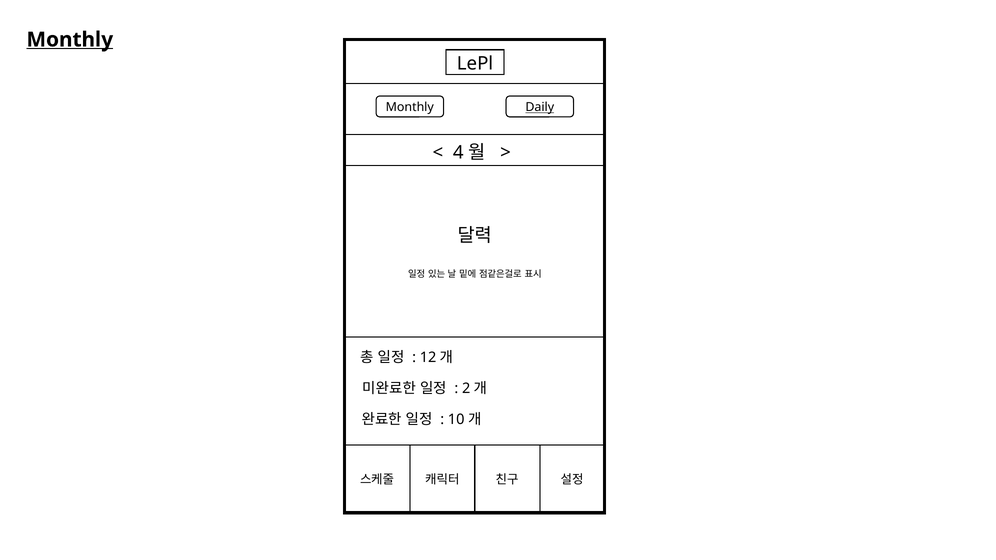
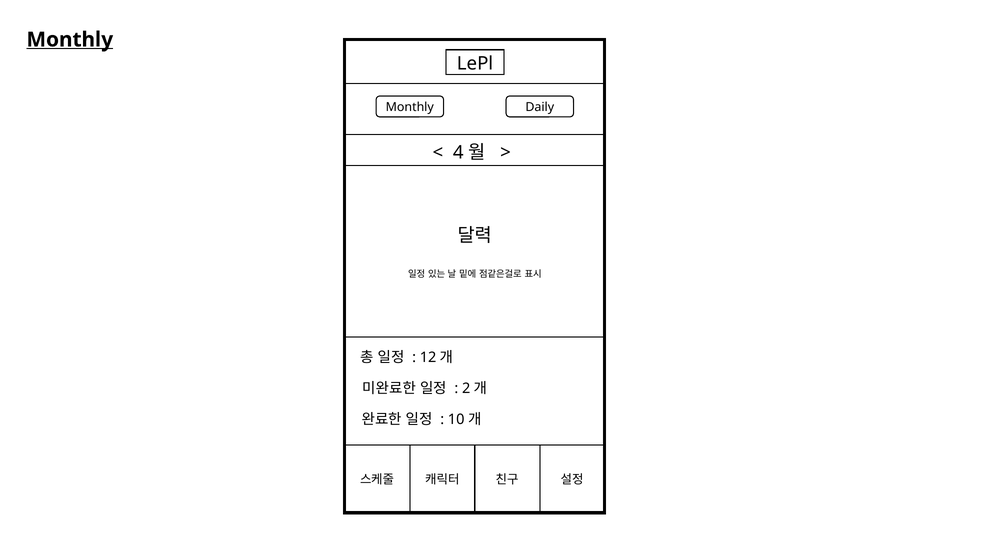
Daily underline: present -> none (540, 107)
